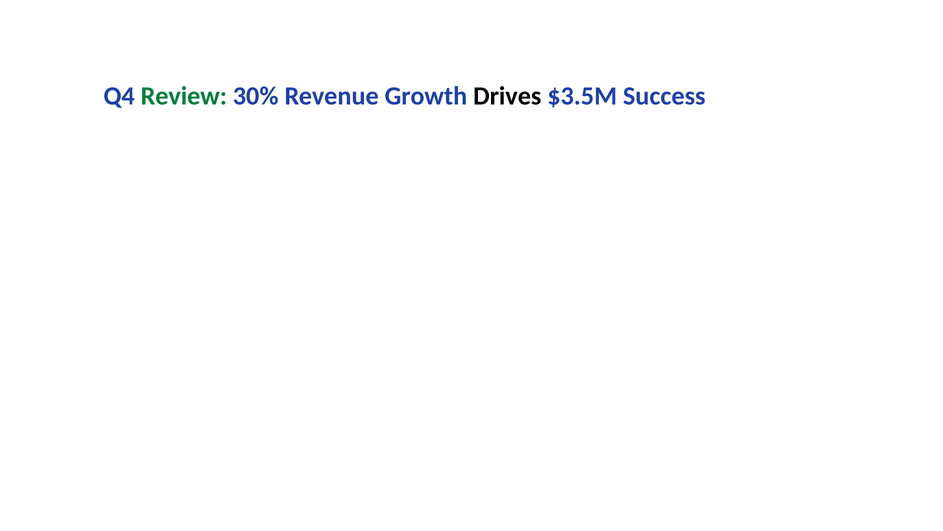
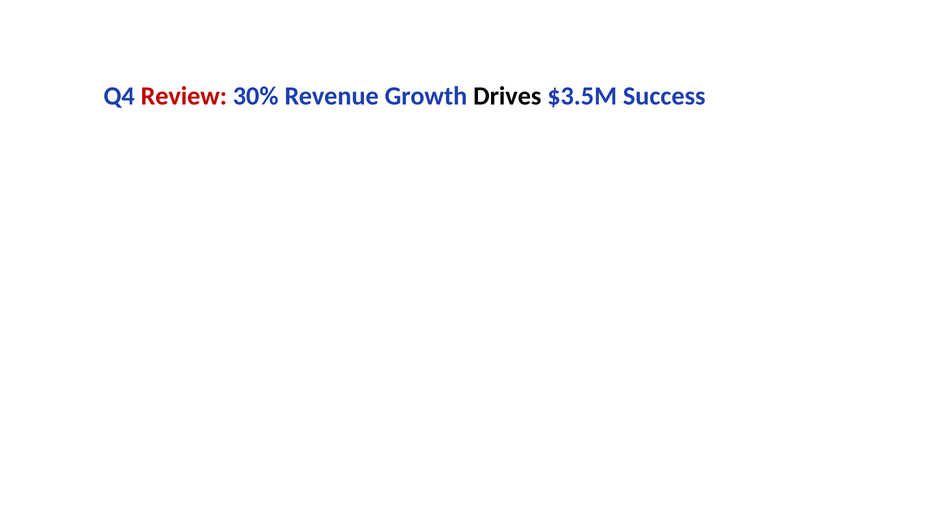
Review colour: green -> red (184, 96)
